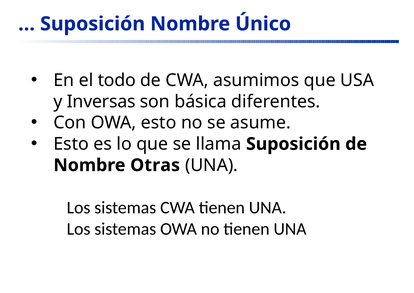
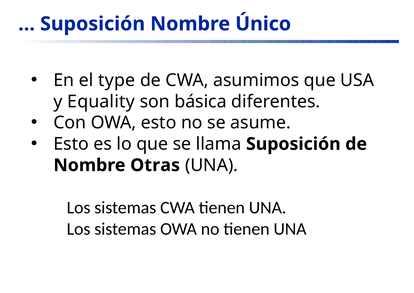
todo: todo -> type (117, 80)
Inversas: Inversas -> Equality (101, 101)
